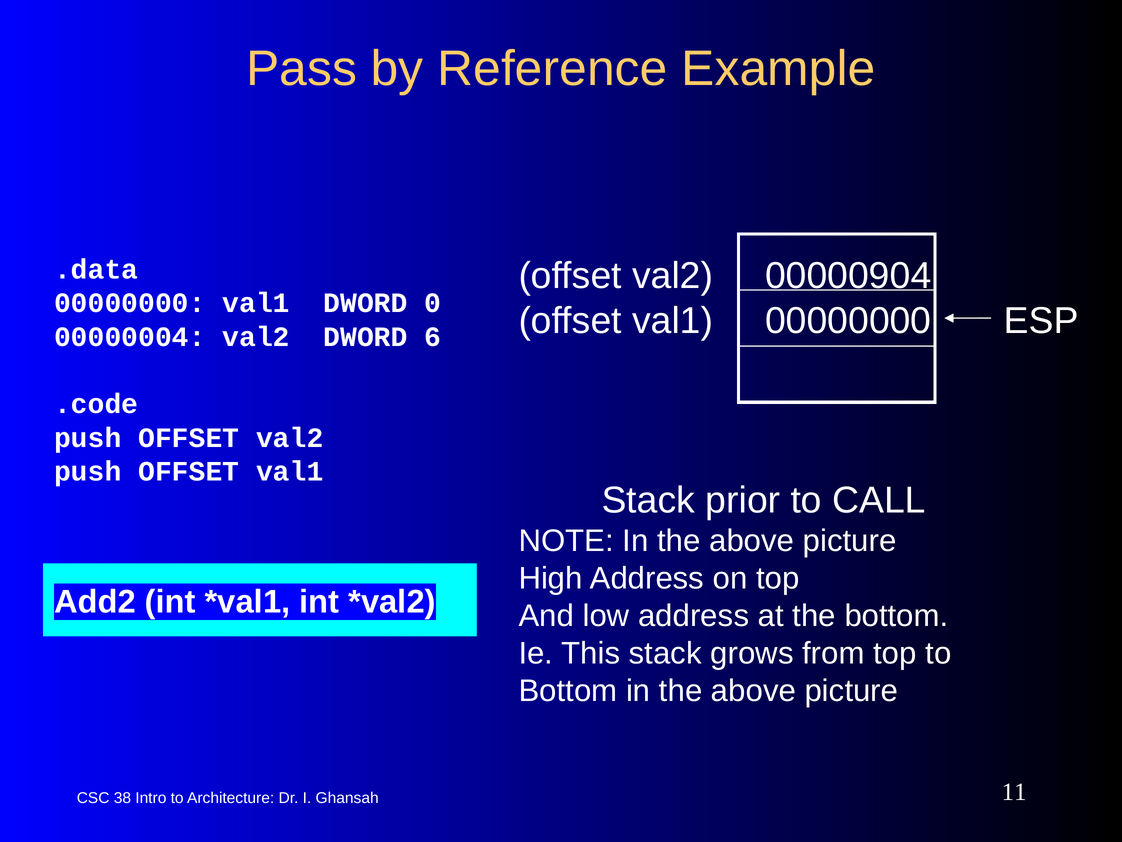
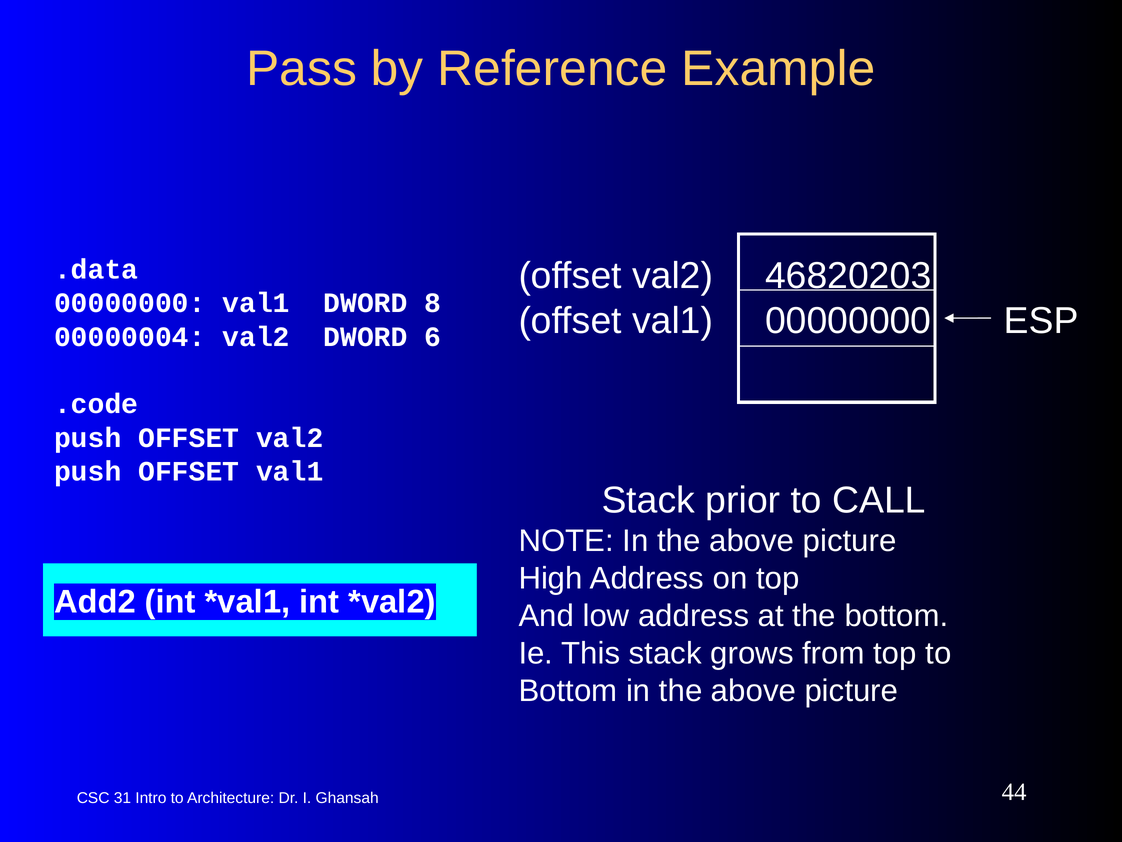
00000904: 00000904 -> 46820203 (848, 276)
0: 0 -> 8 (433, 303)
38: 38 -> 31 (122, 798)
11: 11 -> 44 (1014, 792)
